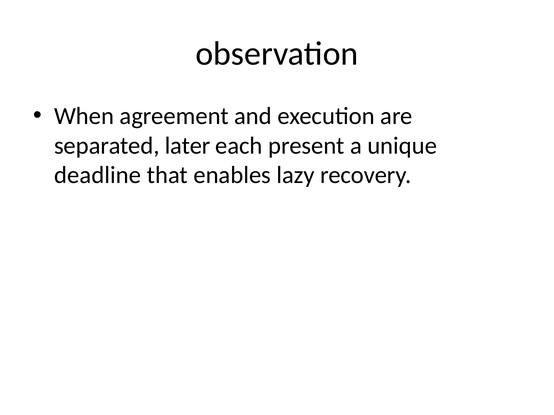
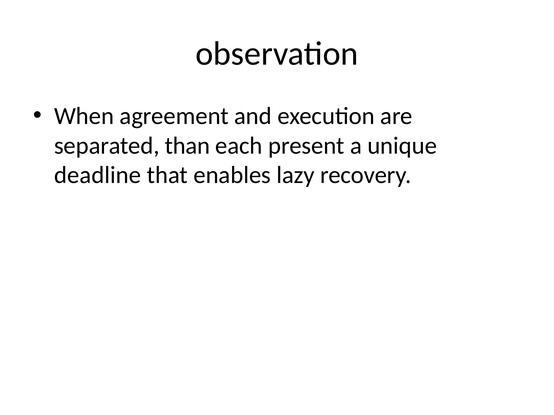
later: later -> than (188, 146)
